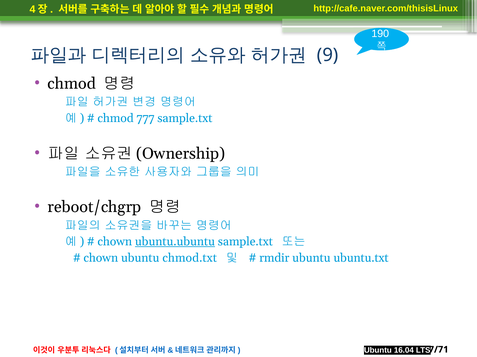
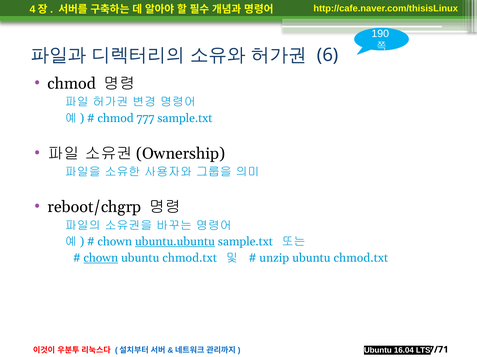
9: 9 -> 6 (328, 55)
chown underline: none -> present (101, 258)
rmdir: rmdir -> unzip (274, 258)
ubuntu.txt: ubuntu.txt -> chmod.txt (361, 258)
